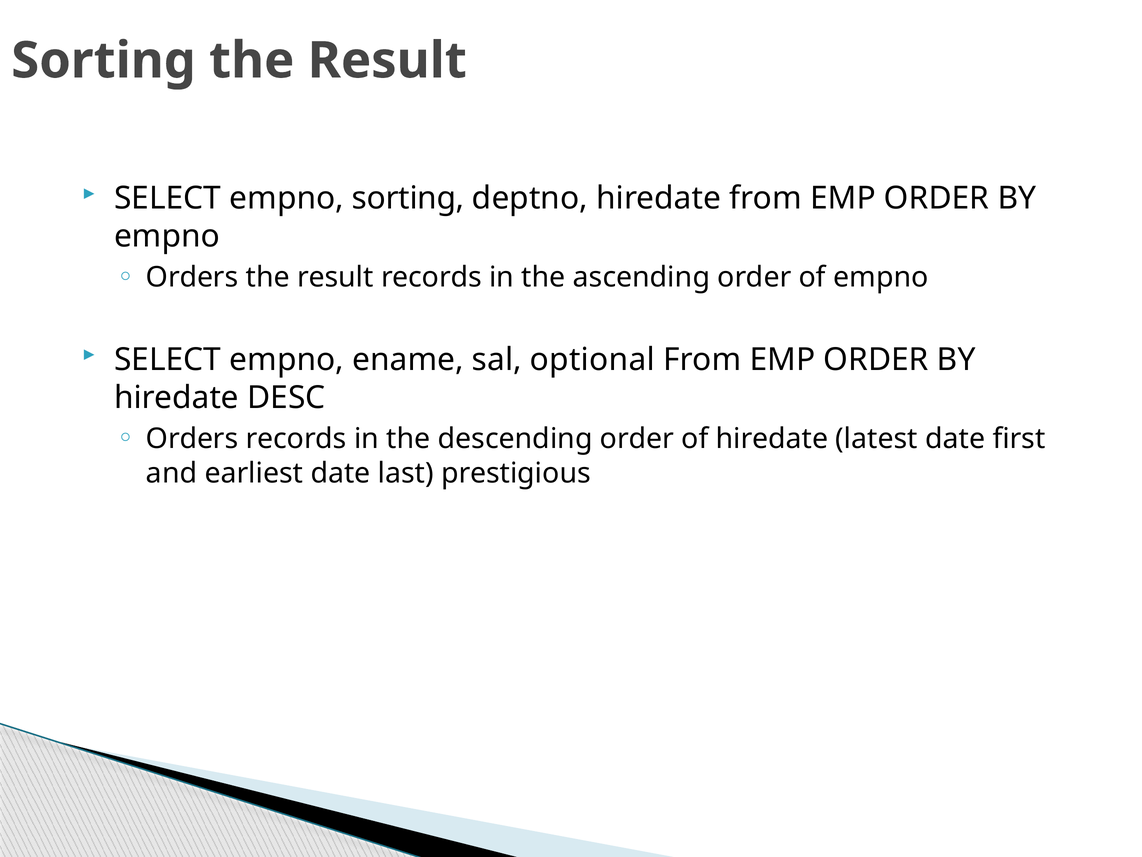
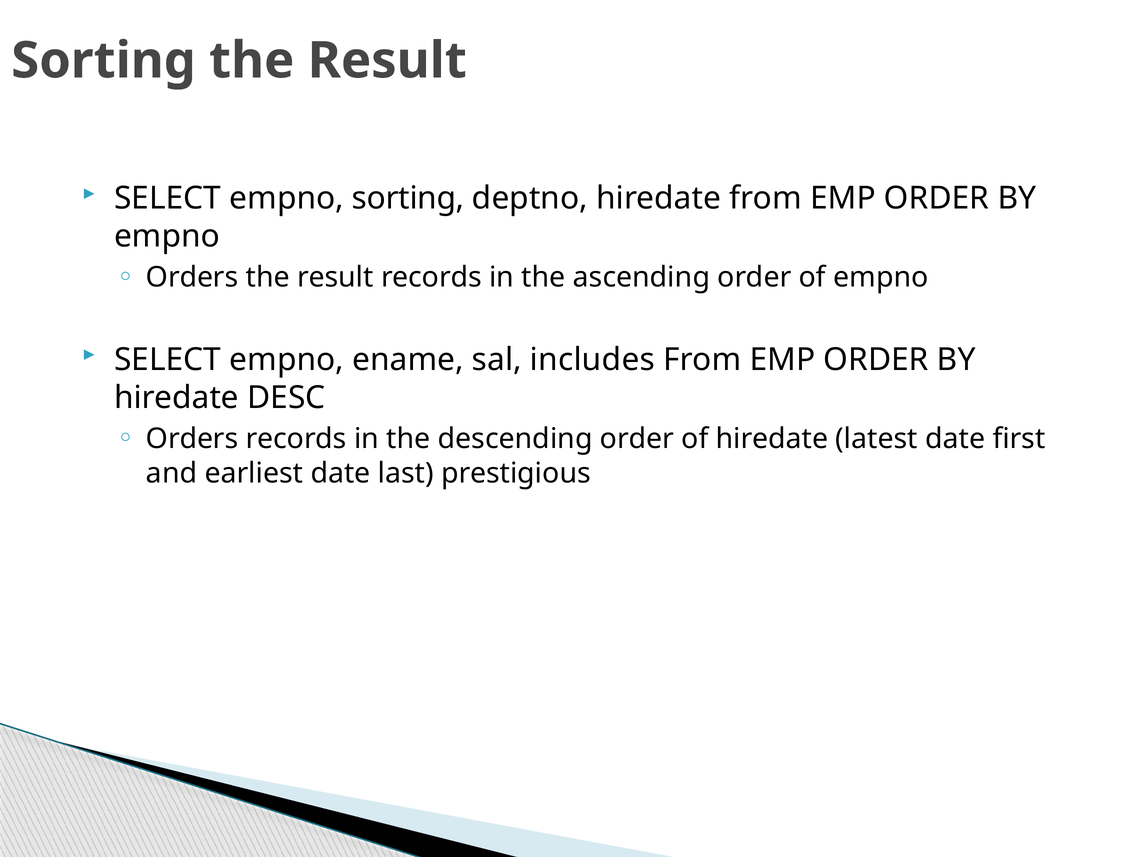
optional: optional -> includes (592, 359)
